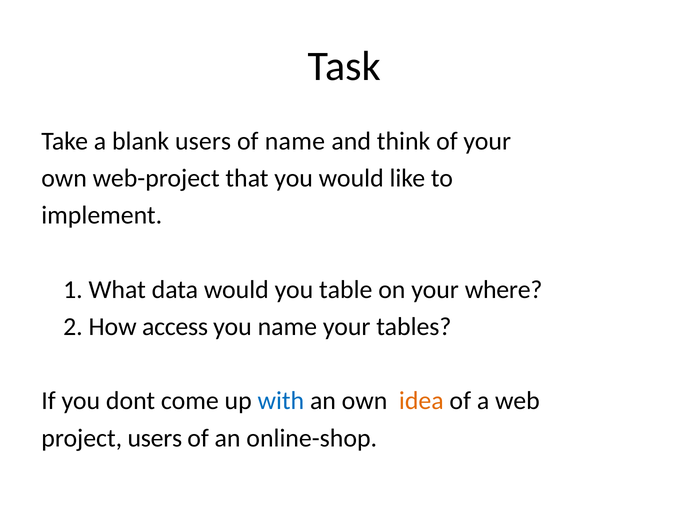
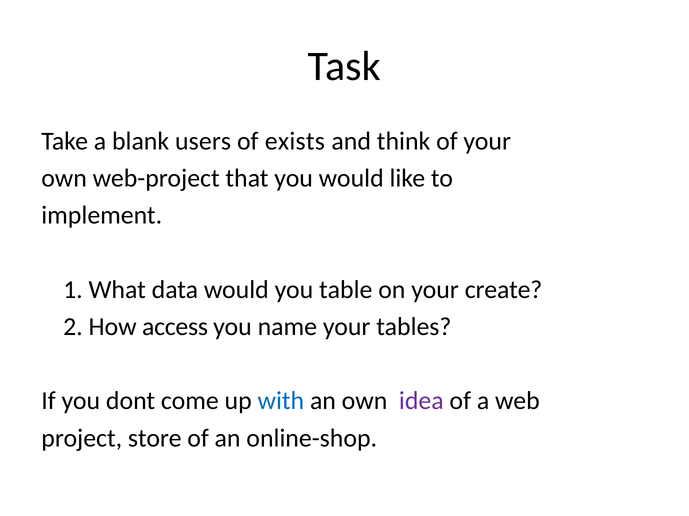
of name: name -> exists (295, 141)
where: where -> create (504, 290)
idea colour: orange -> purple (421, 401)
project users: users -> store (155, 439)
